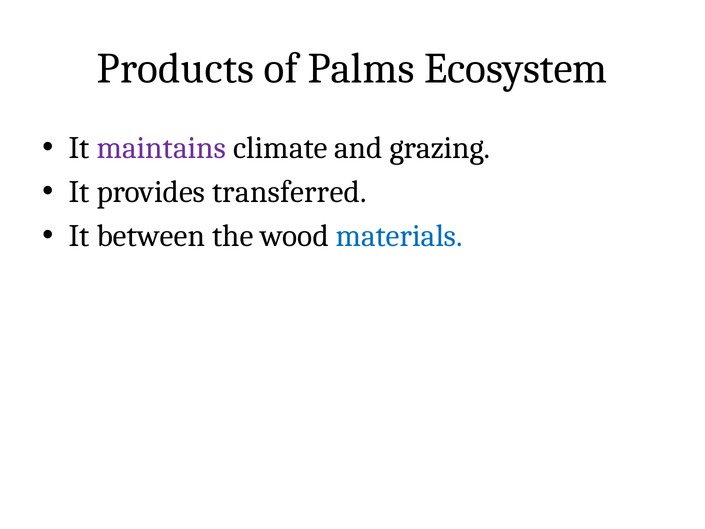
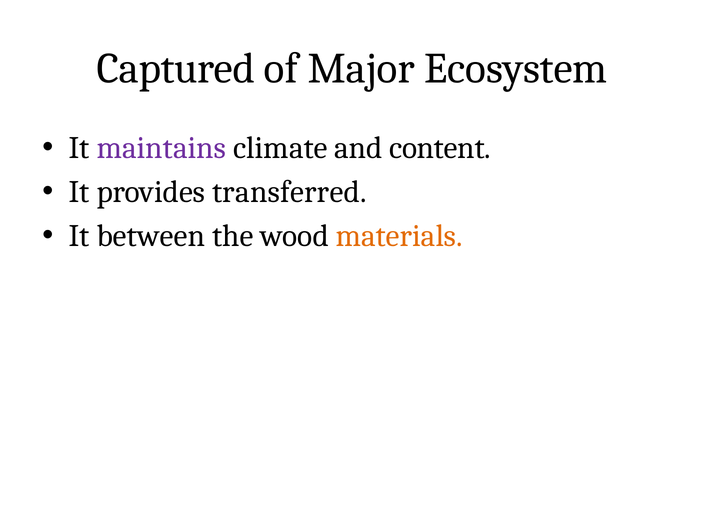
Products: Products -> Captured (176, 68)
Palms: Palms -> Major (361, 68)
grazing: grazing -> content (440, 148)
materials colour: blue -> orange (399, 236)
